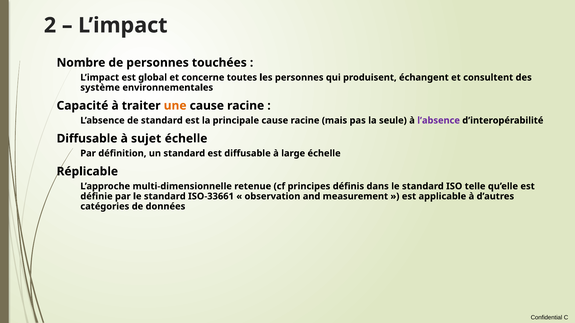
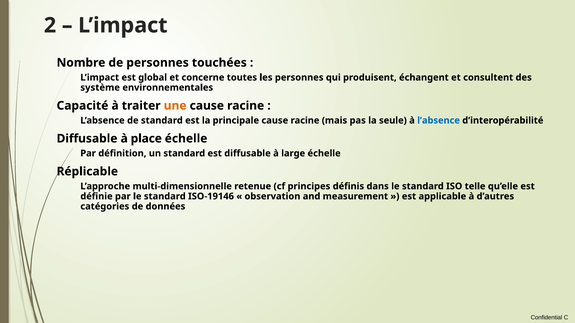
l’absence colour: purple -> blue (439, 121)
sujet: sujet -> place (146, 139)
ISO-33661: ISO-33661 -> ISO-19146 (211, 197)
